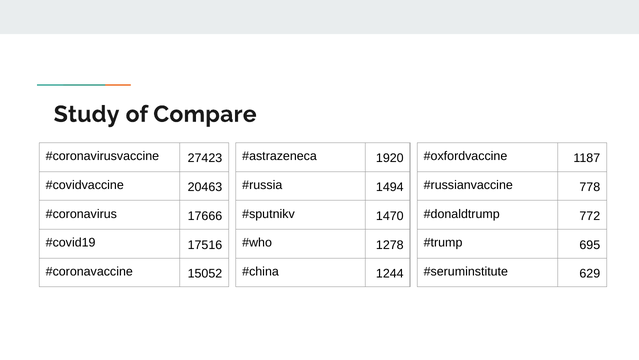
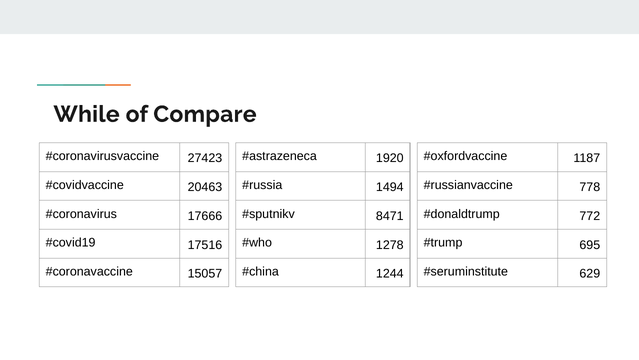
Study: Study -> While (87, 114)
1470: 1470 -> 8471 (390, 216)
15052: 15052 -> 15057 (205, 273)
